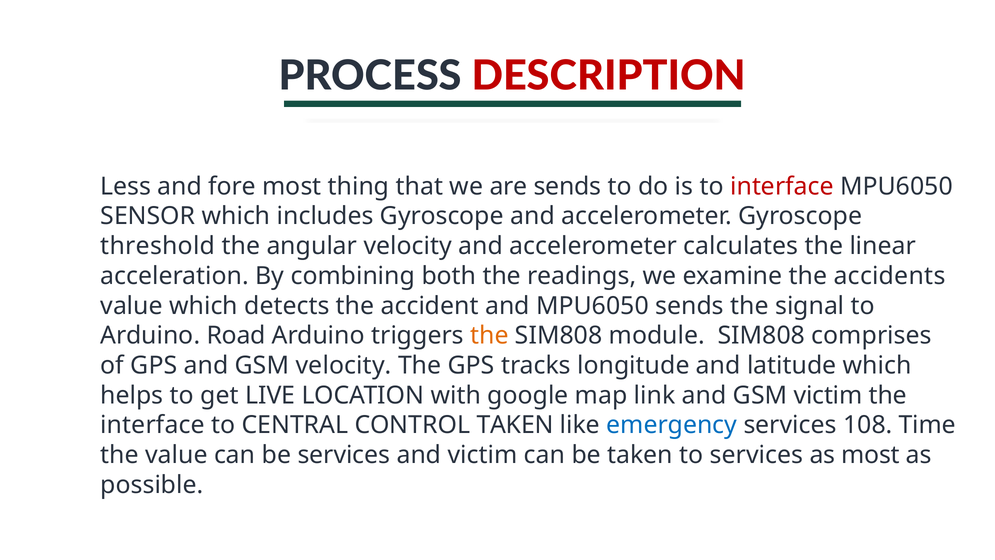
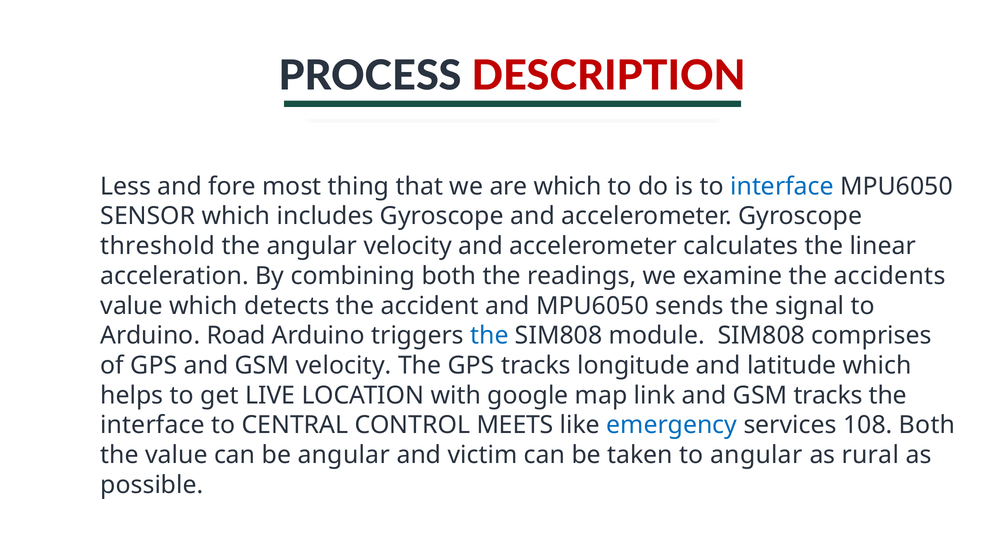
are sends: sends -> which (568, 186)
interface colour: red -> blue (782, 186)
the colour: orange -> blue (489, 336)
GSM victim: victim -> tracks (828, 395)
CONTROL TAKEN: TAKEN -> MEETS (515, 425)
108 Time: Time -> Both (927, 425)
be services: services -> angular (344, 455)
to services: services -> angular (756, 455)
as most: most -> rural (870, 455)
